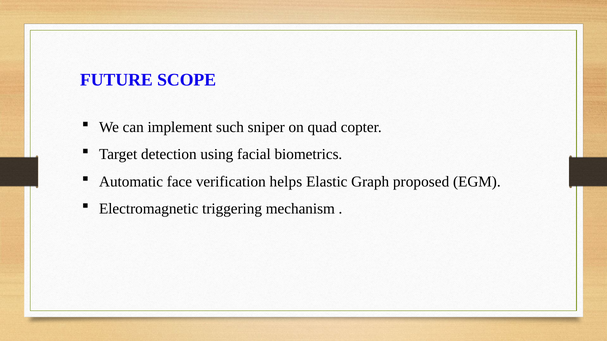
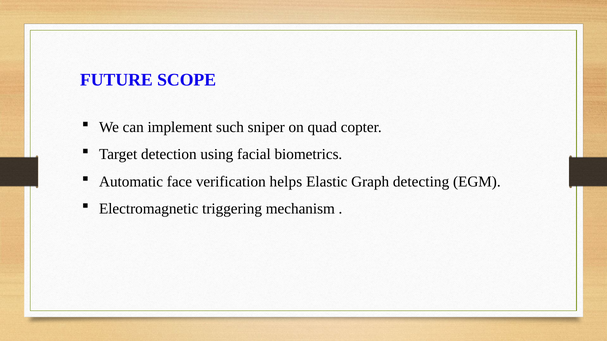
proposed: proposed -> detecting (421, 182)
